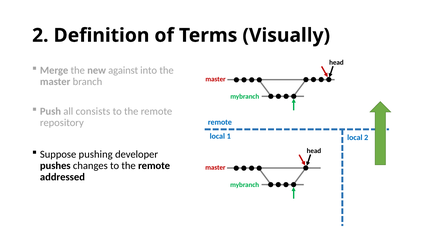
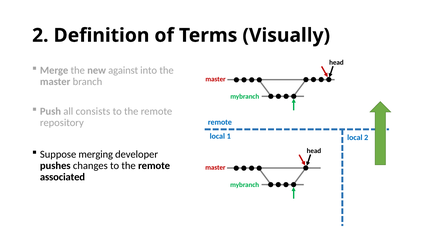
pushing: pushing -> merging (96, 154)
addressed: addressed -> associated (63, 177)
